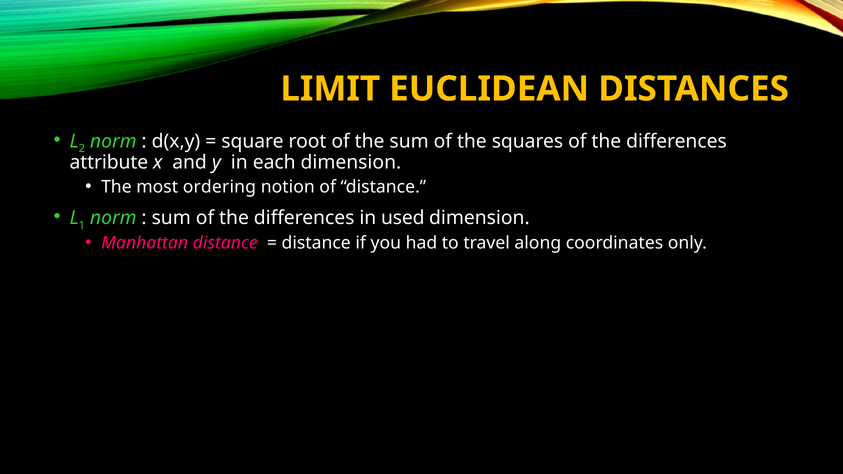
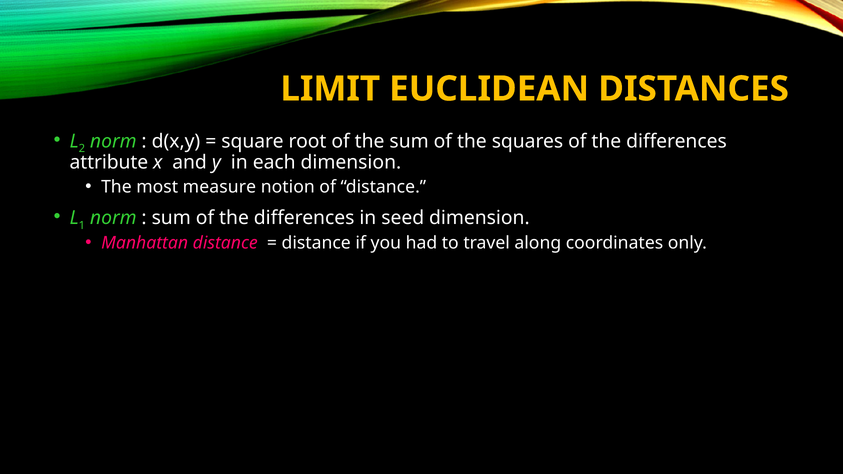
ordering: ordering -> measure (219, 187)
used: used -> seed (403, 218)
